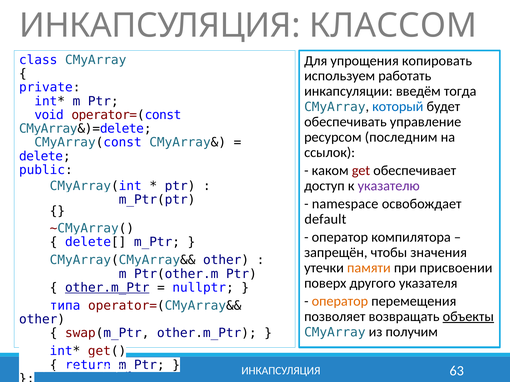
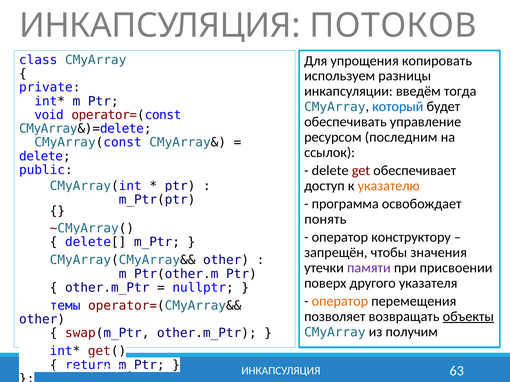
КЛАССОМ: КЛАССОМ -> ПОТОКОВ (393, 26)
работать: работать -> разницы (405, 76)
каком: каком -> delete (330, 171)
указателю colour: purple -> orange (389, 186)
namespace: namespace -> программа (345, 204)
default: default -> понять (325, 219)
компилятора: компилятора -> конструктору (411, 238)
памяти colour: orange -> purple (369, 268)
other.m_Ptr underline: present -> none (107, 288)
типа: типа -> темы (65, 306)
